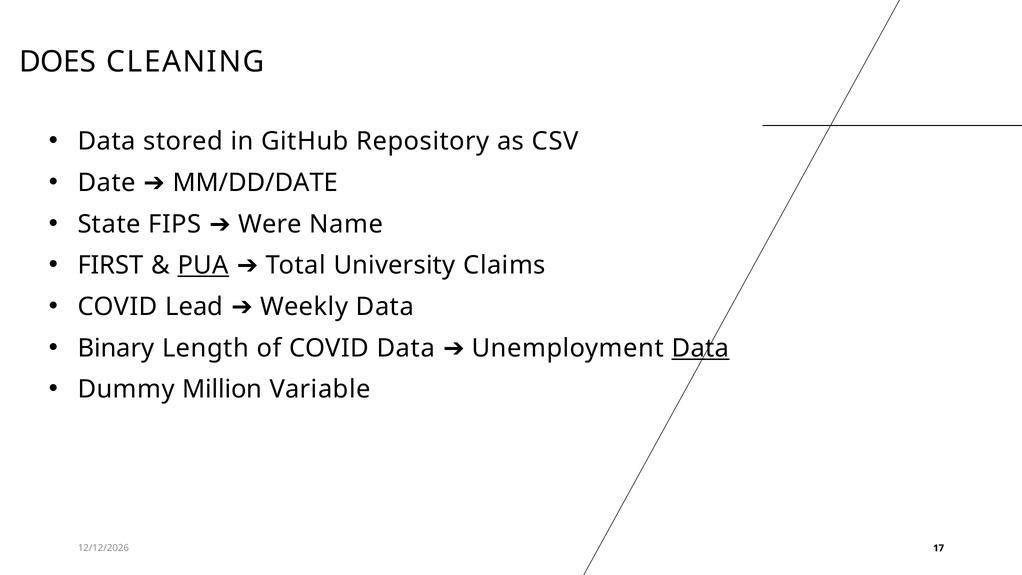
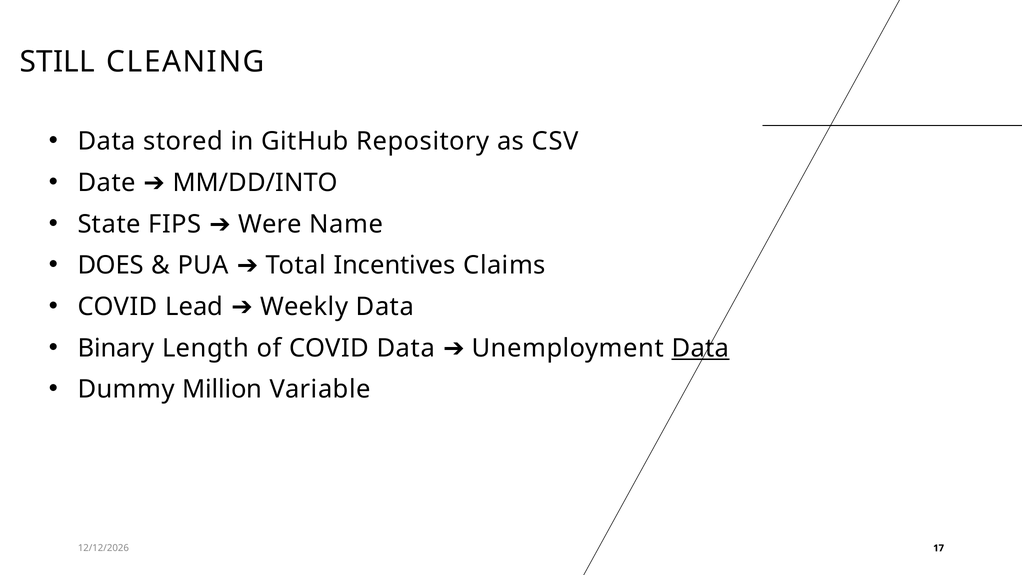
DOES: DOES -> STILL (57, 62)
MM/DD/DATE: MM/DD/DATE -> MM/DD/INTO (255, 183)
FIRST: FIRST -> DOES (111, 265)
PUA underline: present -> none (203, 265)
University: University -> Incentives (395, 265)
